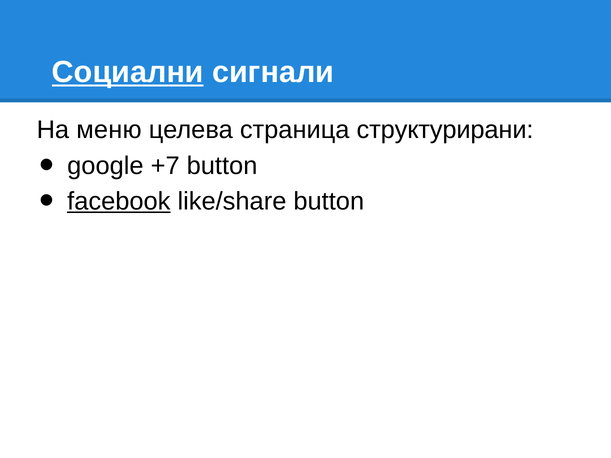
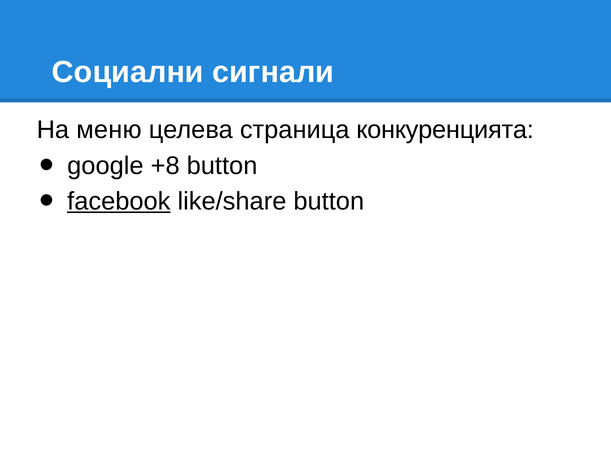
Социални underline: present -> none (128, 72)
структурирани: структурирани -> конкуренцията (445, 130)
+7: +7 -> +8 (165, 166)
